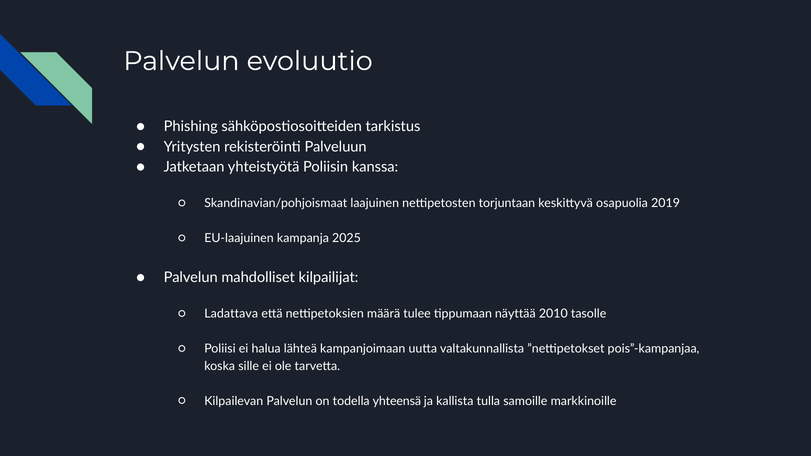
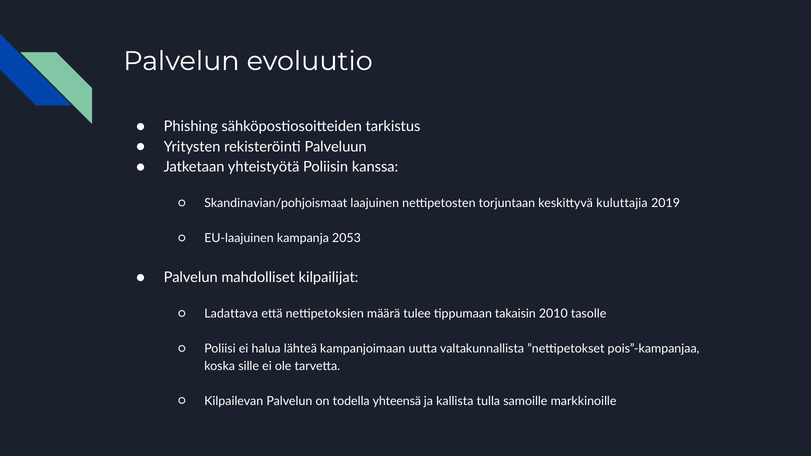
osapuolia: osapuolia -> kuluttajia (622, 203)
2025: 2025 -> 2053 (346, 238)
näyttää: näyttää -> takaisin (515, 314)
